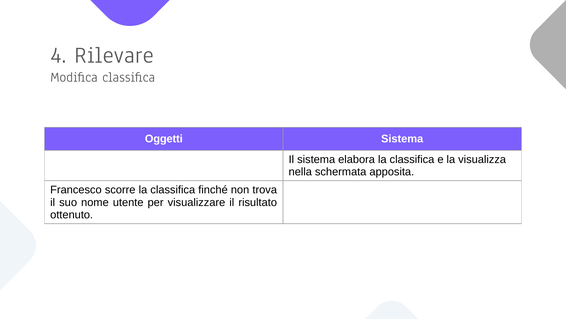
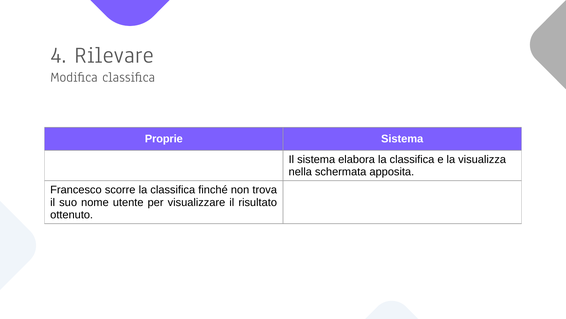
Oggetti: Oggetti -> Proprie (164, 139)
